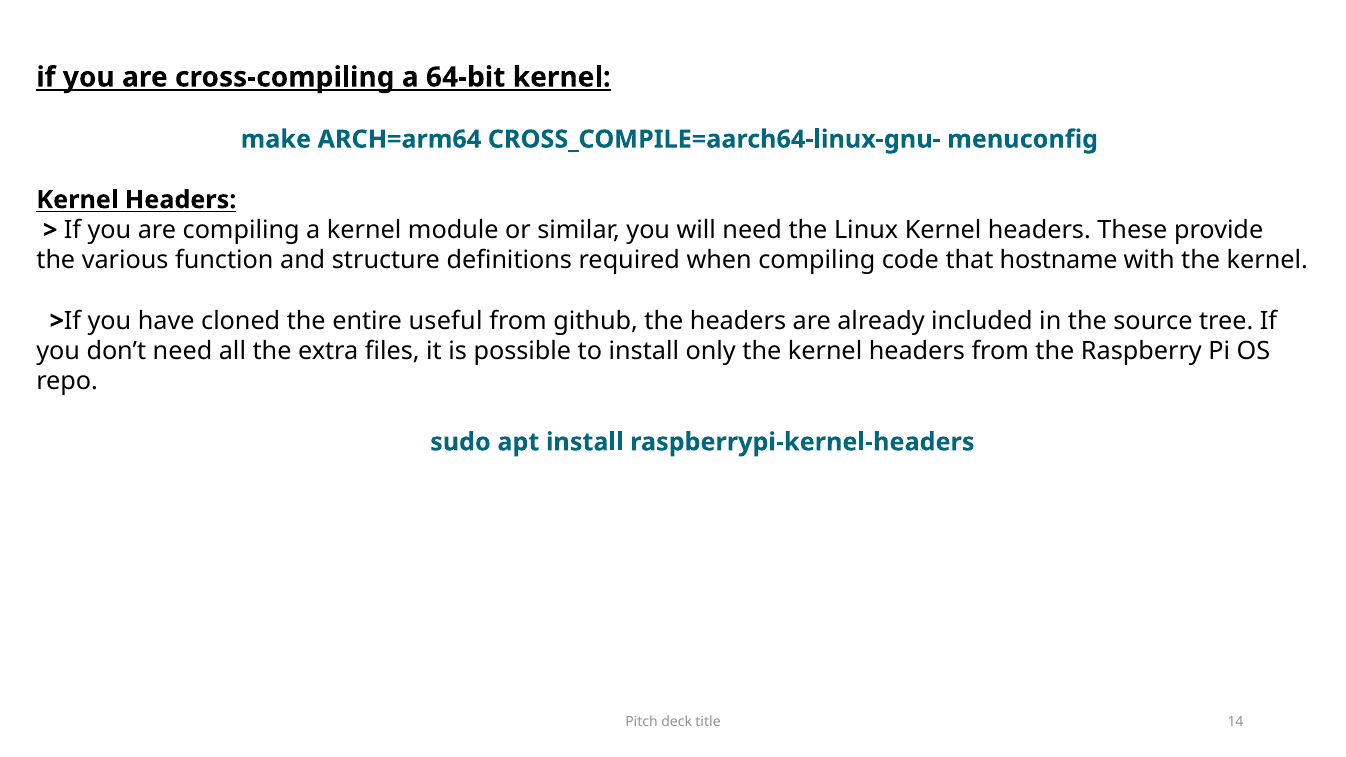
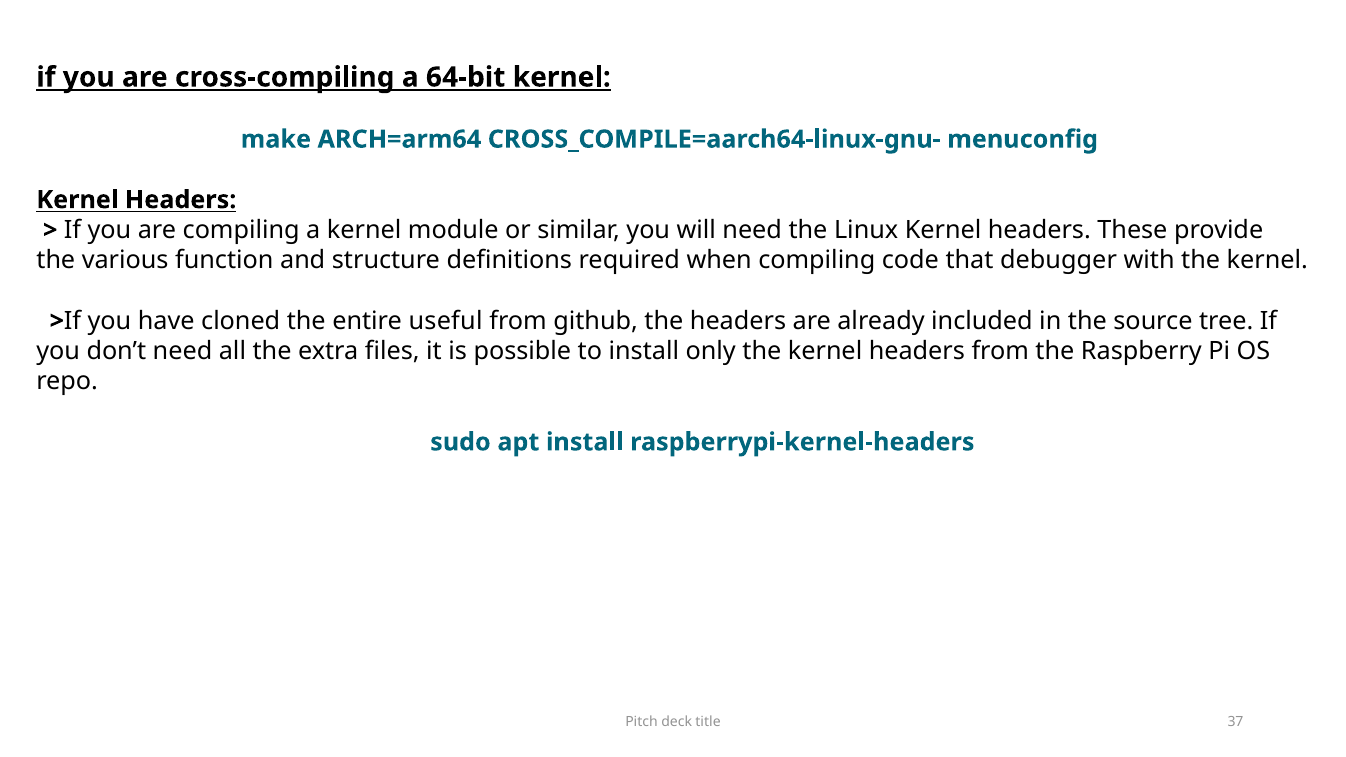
hostname: hostname -> debugger (1058, 260)
14: 14 -> 37 (1236, 722)
